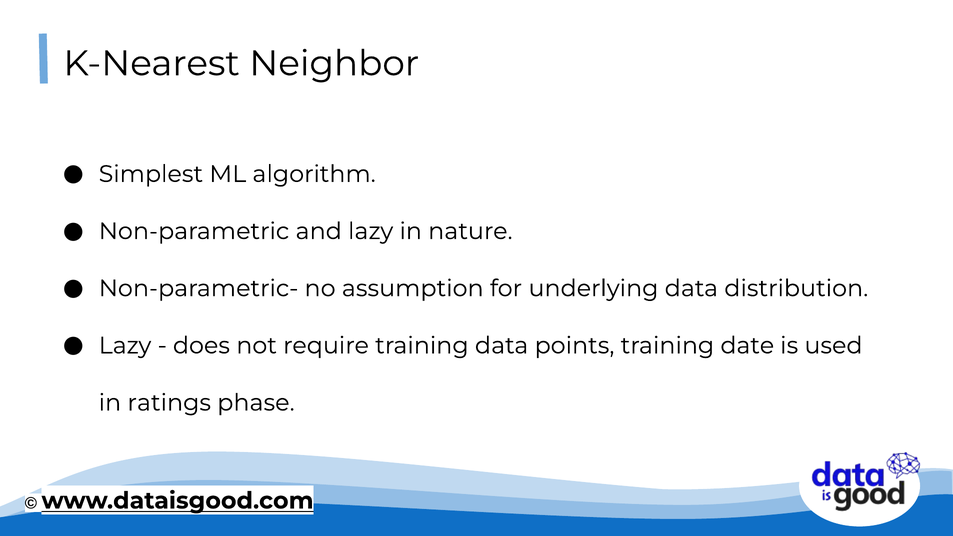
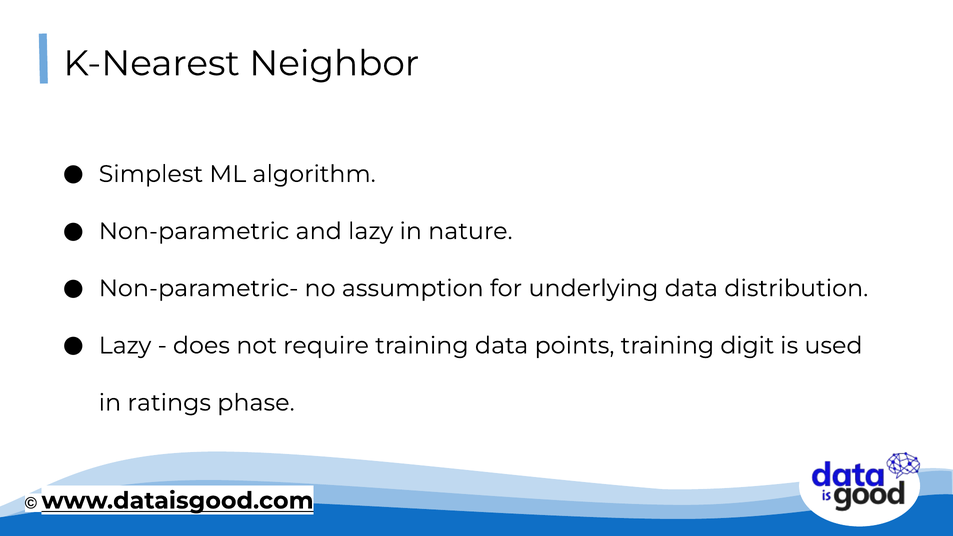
date: date -> digit (747, 346)
